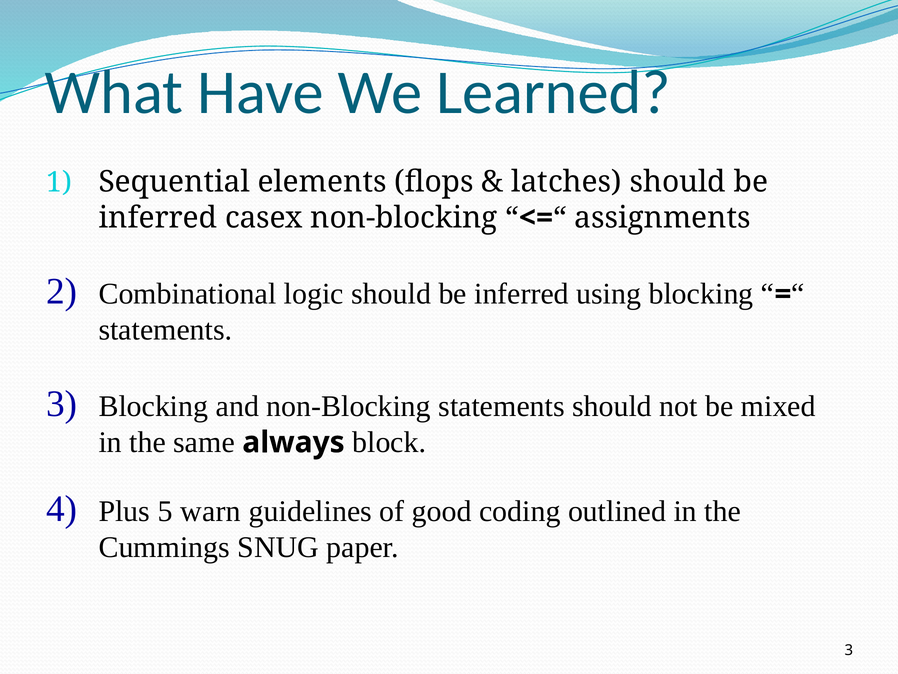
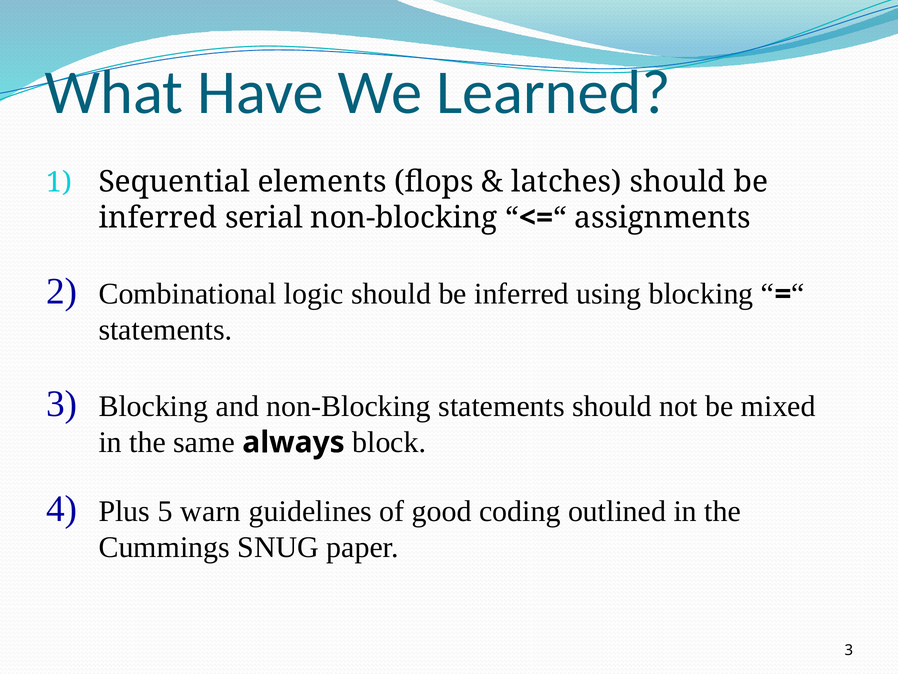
casex: casex -> serial (264, 218)
